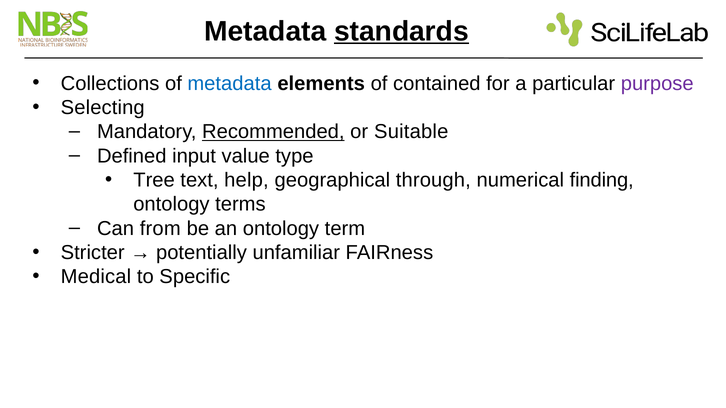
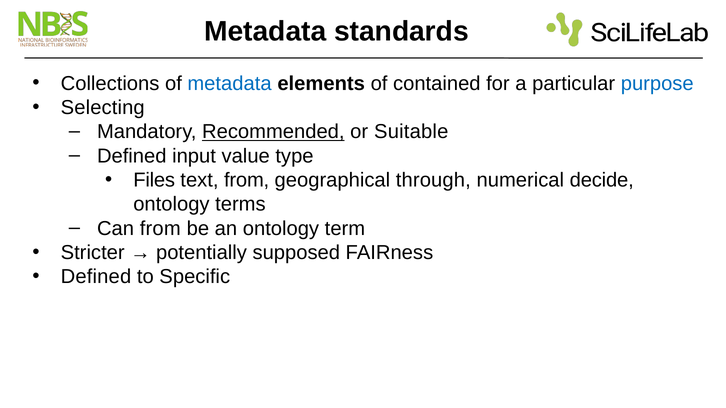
standards underline: present -> none (402, 31)
purpose colour: purple -> blue (657, 83)
Tree: Tree -> Files (154, 180)
text help: help -> from (247, 180)
finding: finding -> decide (602, 180)
unfamiliar: unfamiliar -> supposed (296, 253)
Medical: Medical -> Defined (96, 277)
